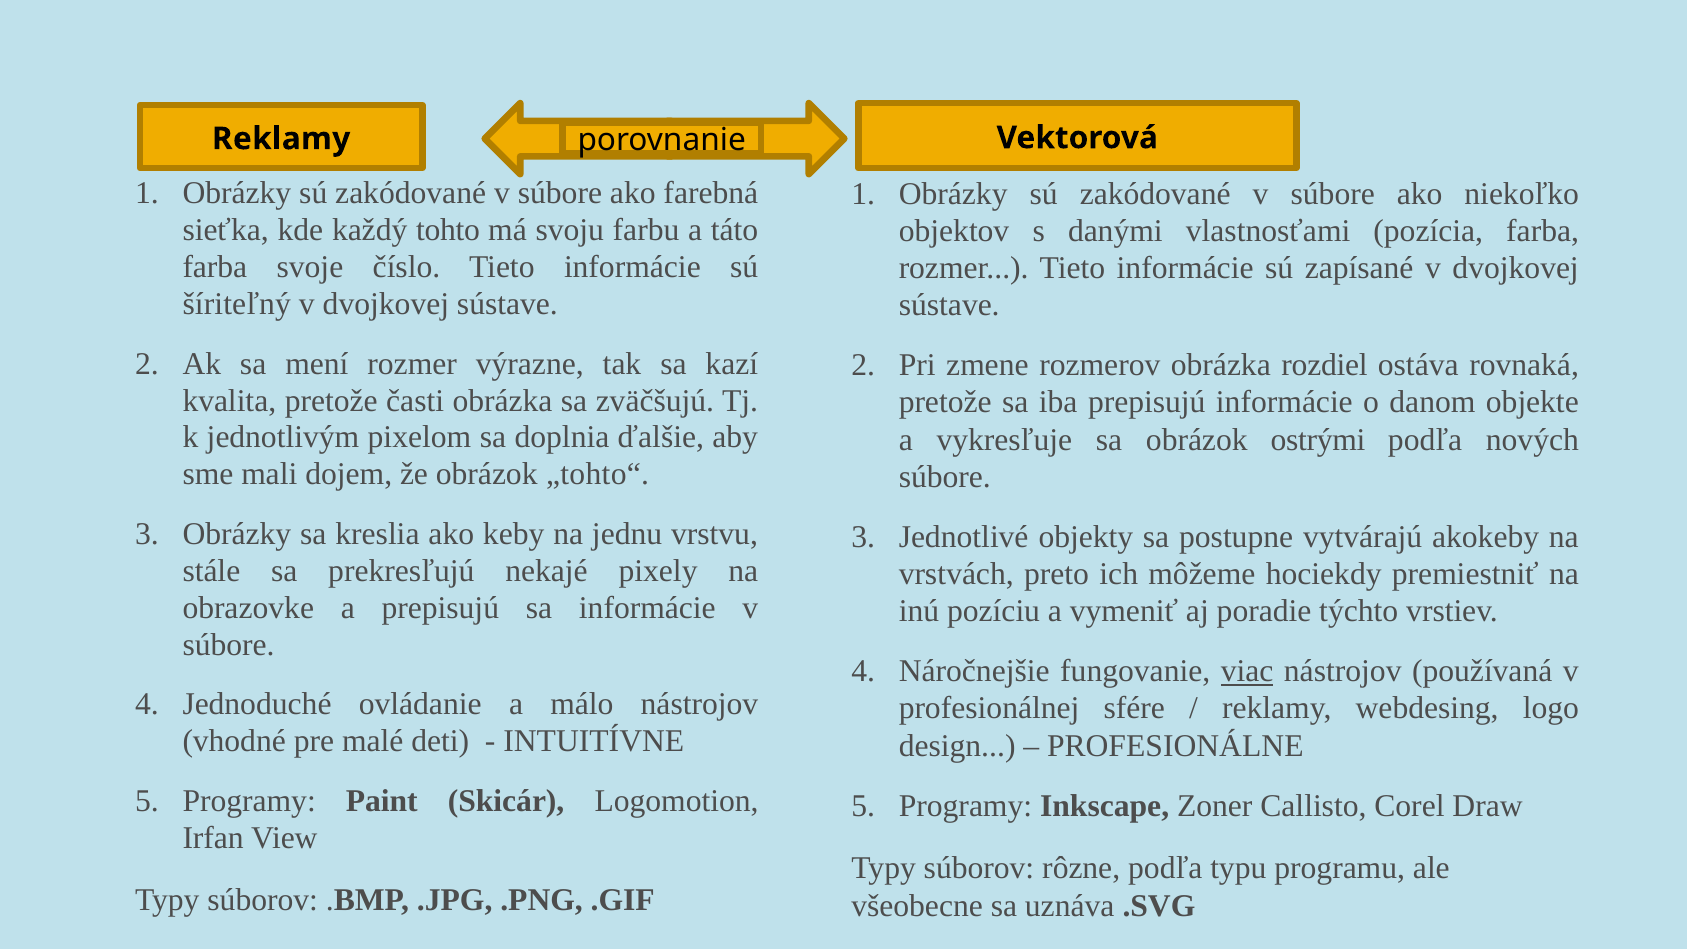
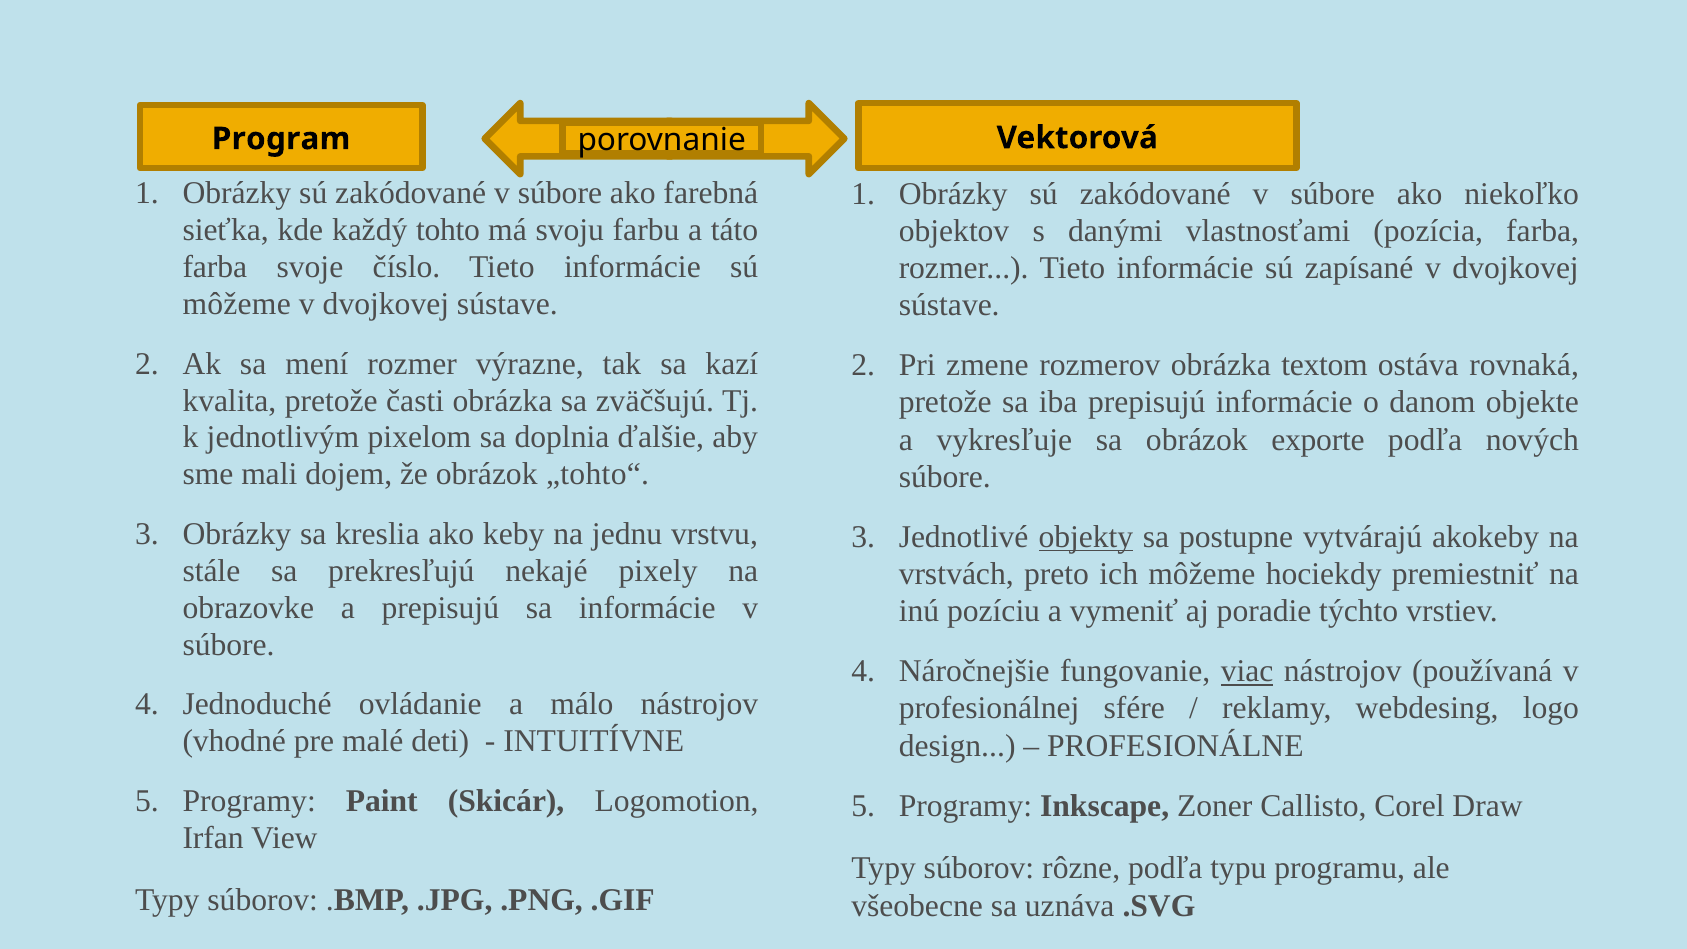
Reklamy: Reklamy -> Program (281, 139)
šíriteľný: šíriteľný -> môžeme (237, 304)
rozdiel: rozdiel -> textom (1325, 365)
ostrými: ostrými -> exporte (1318, 440)
objekty underline: none -> present (1086, 537)
